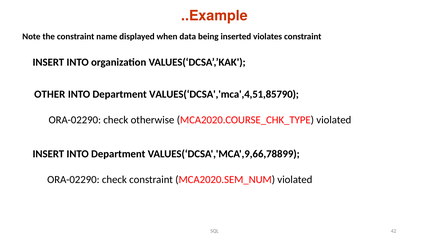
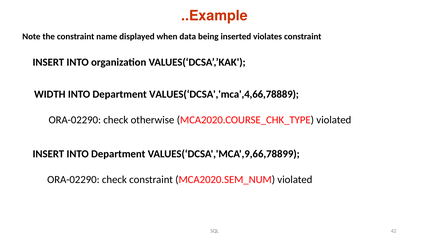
OTHER: OTHER -> WIDTH (50, 94)
VALUES(‘DCSA','mca',4,51,85790: VALUES(‘DCSA','mca',4,51,85790 -> VALUES(‘DCSA','mca',4,66,78889 (224, 94)
